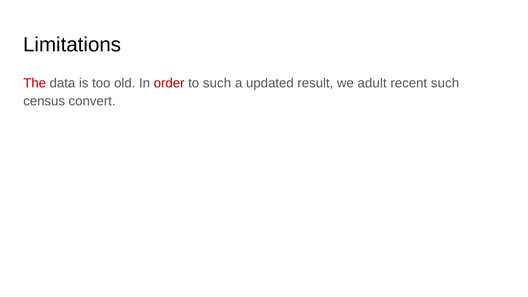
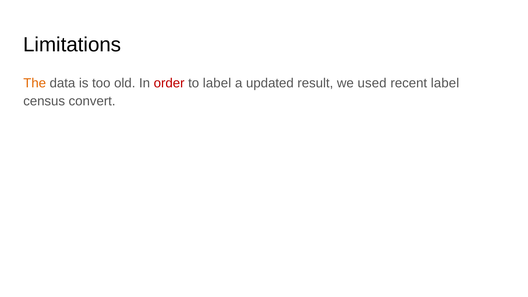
The colour: red -> orange (35, 83)
to such: such -> label (217, 83)
adult: adult -> used (372, 83)
recent such: such -> label (445, 83)
